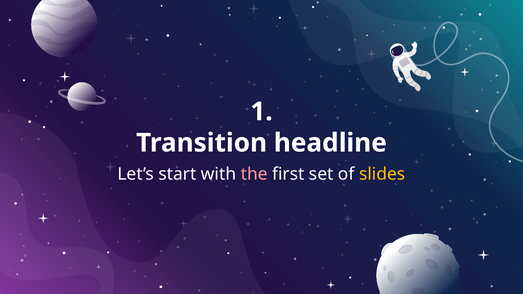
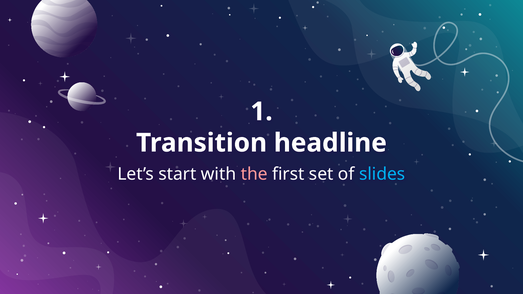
slides colour: yellow -> light blue (382, 174)
